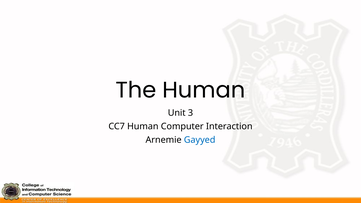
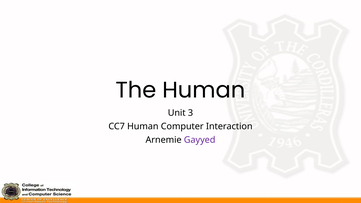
Gayyed colour: blue -> purple (200, 140)
